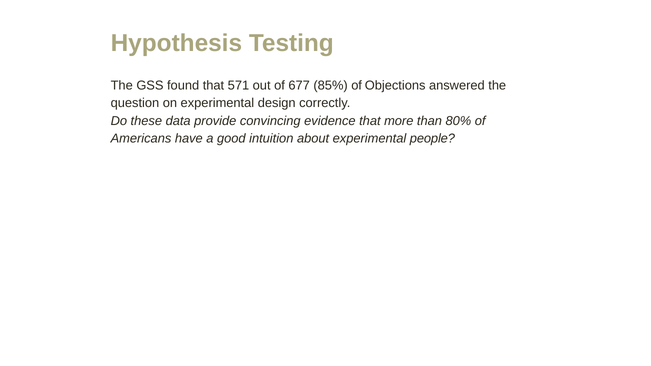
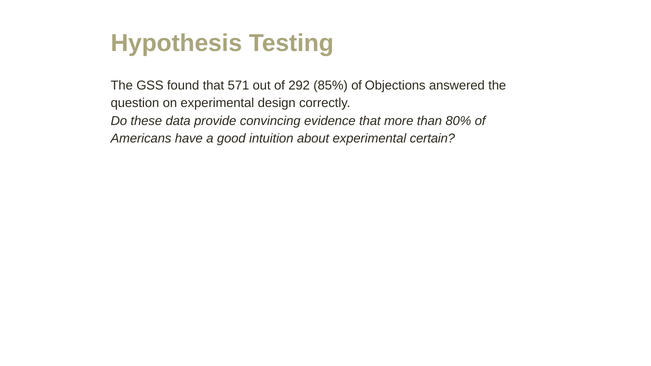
677: 677 -> 292 (299, 86)
people: people -> certain (432, 139)
